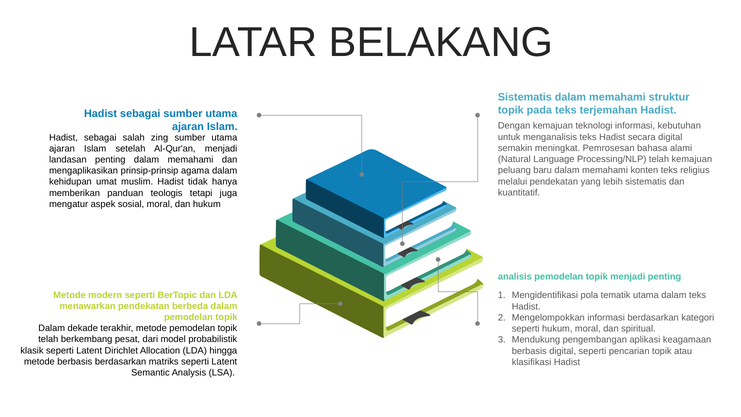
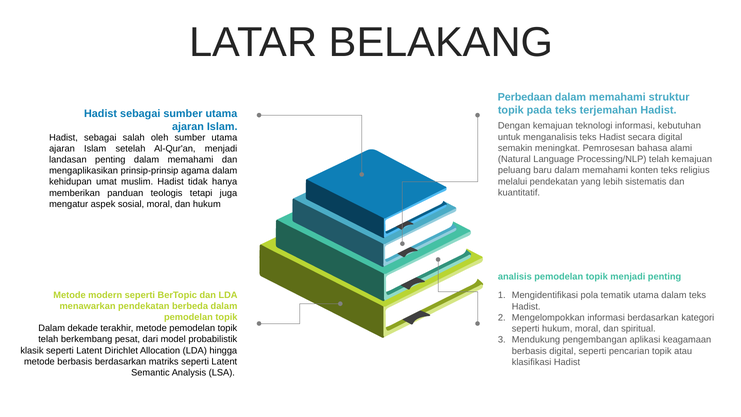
Sistematis: Sistematis -> Perbedaan (525, 97)
zing: zing -> oleh (160, 137)
